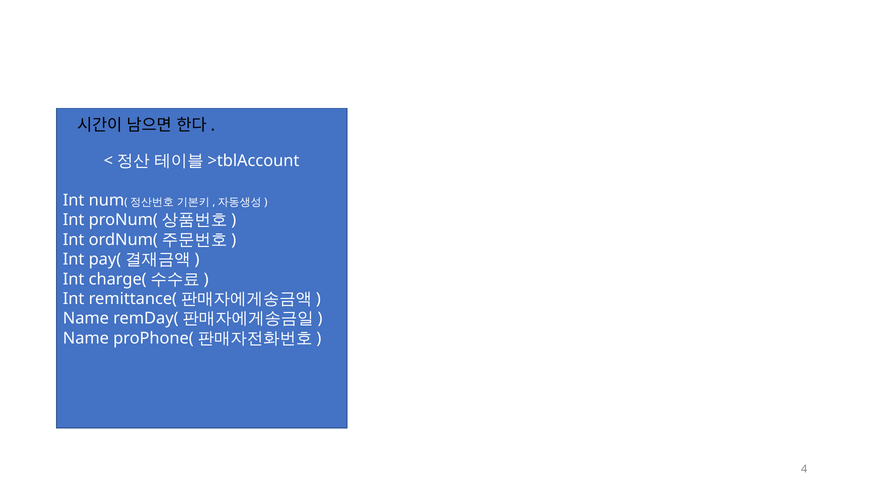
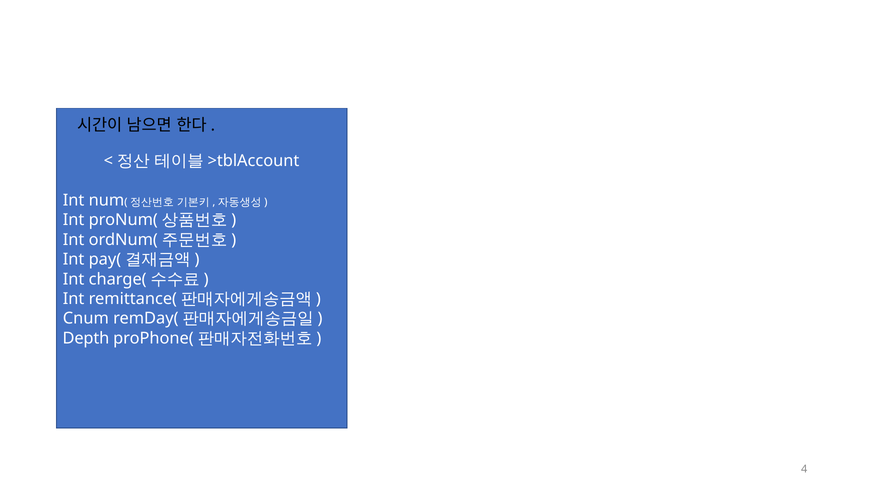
Name: Name -> Cnum (86, 318)
Name: Name -> Depth (86, 338)
